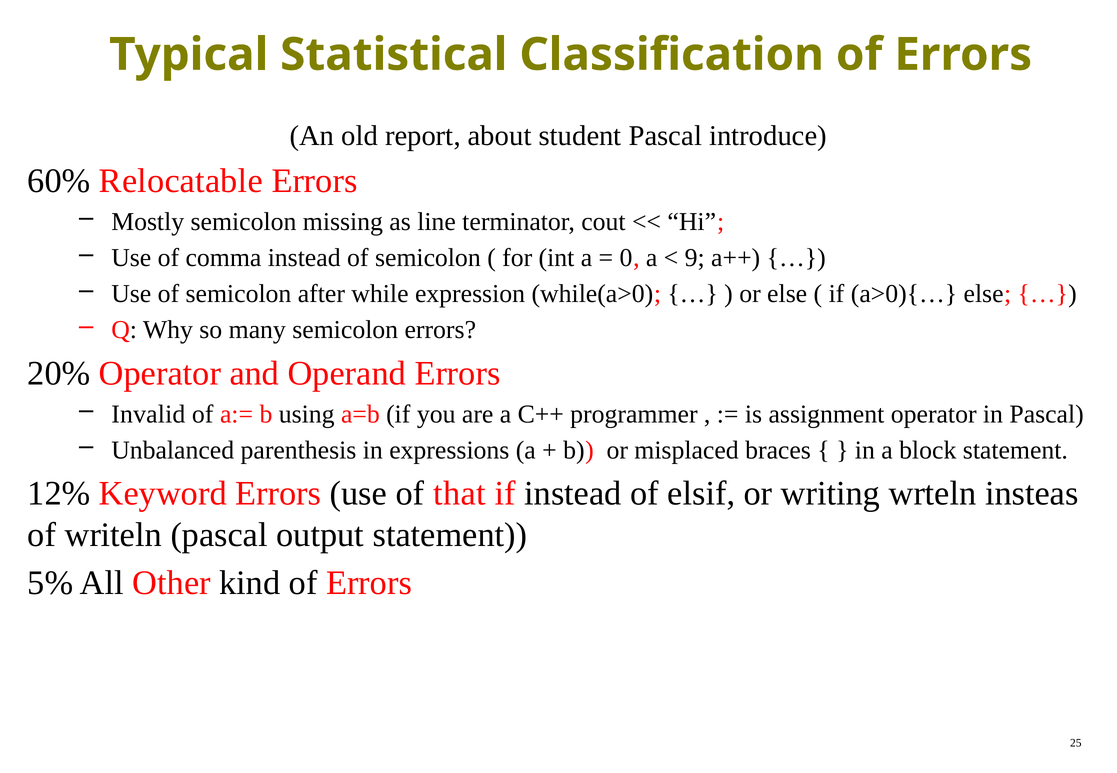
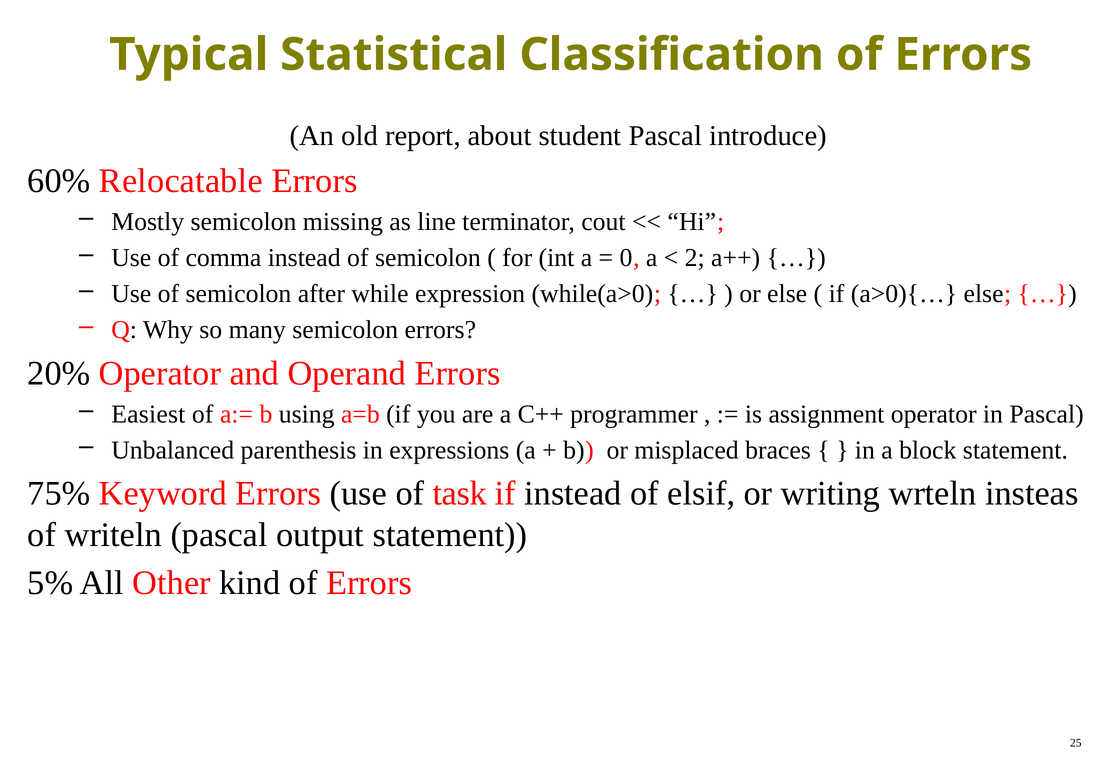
9: 9 -> 2 (695, 258)
Invalid: Invalid -> Easiest (148, 414)
12%: 12% -> 75% (59, 494)
that: that -> task (460, 494)
